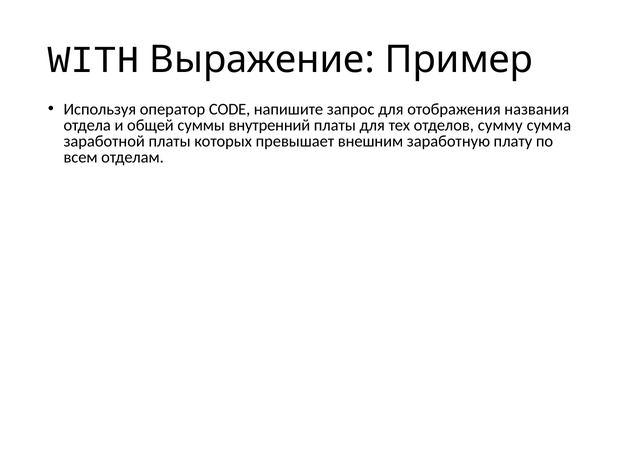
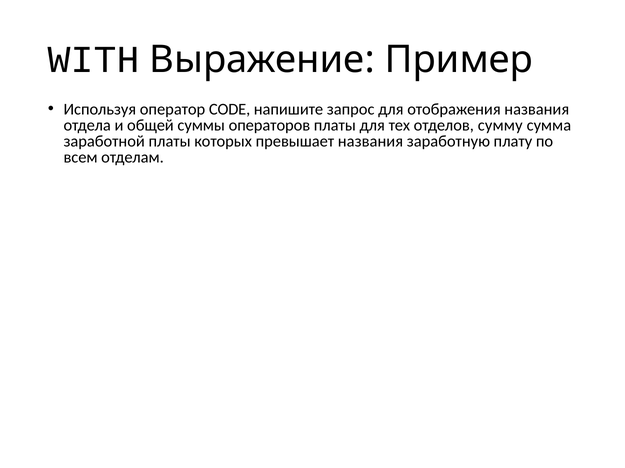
внутренний: внутренний -> операторов (269, 125)
превышает внешним: внешним -> названия (370, 142)
